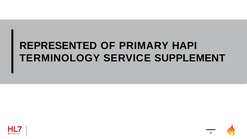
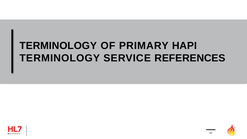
REPRESENTED: REPRESENTED -> TERMINOLOGY (58, 46)
SUPPLEMENT: SUPPLEMENT -> REFERENCES (190, 58)
